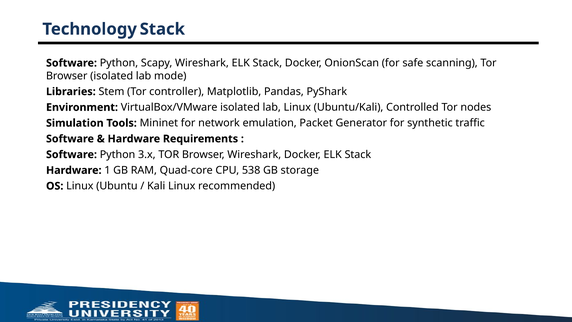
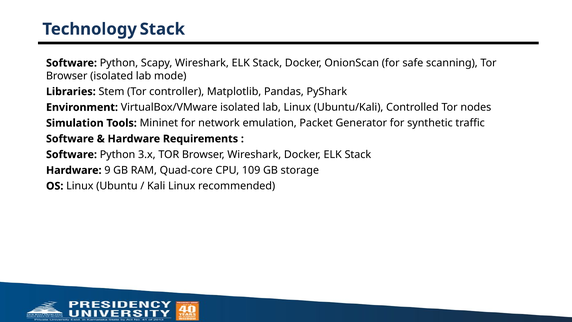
1: 1 -> 9 (107, 170)
538: 538 -> 109 (251, 170)
